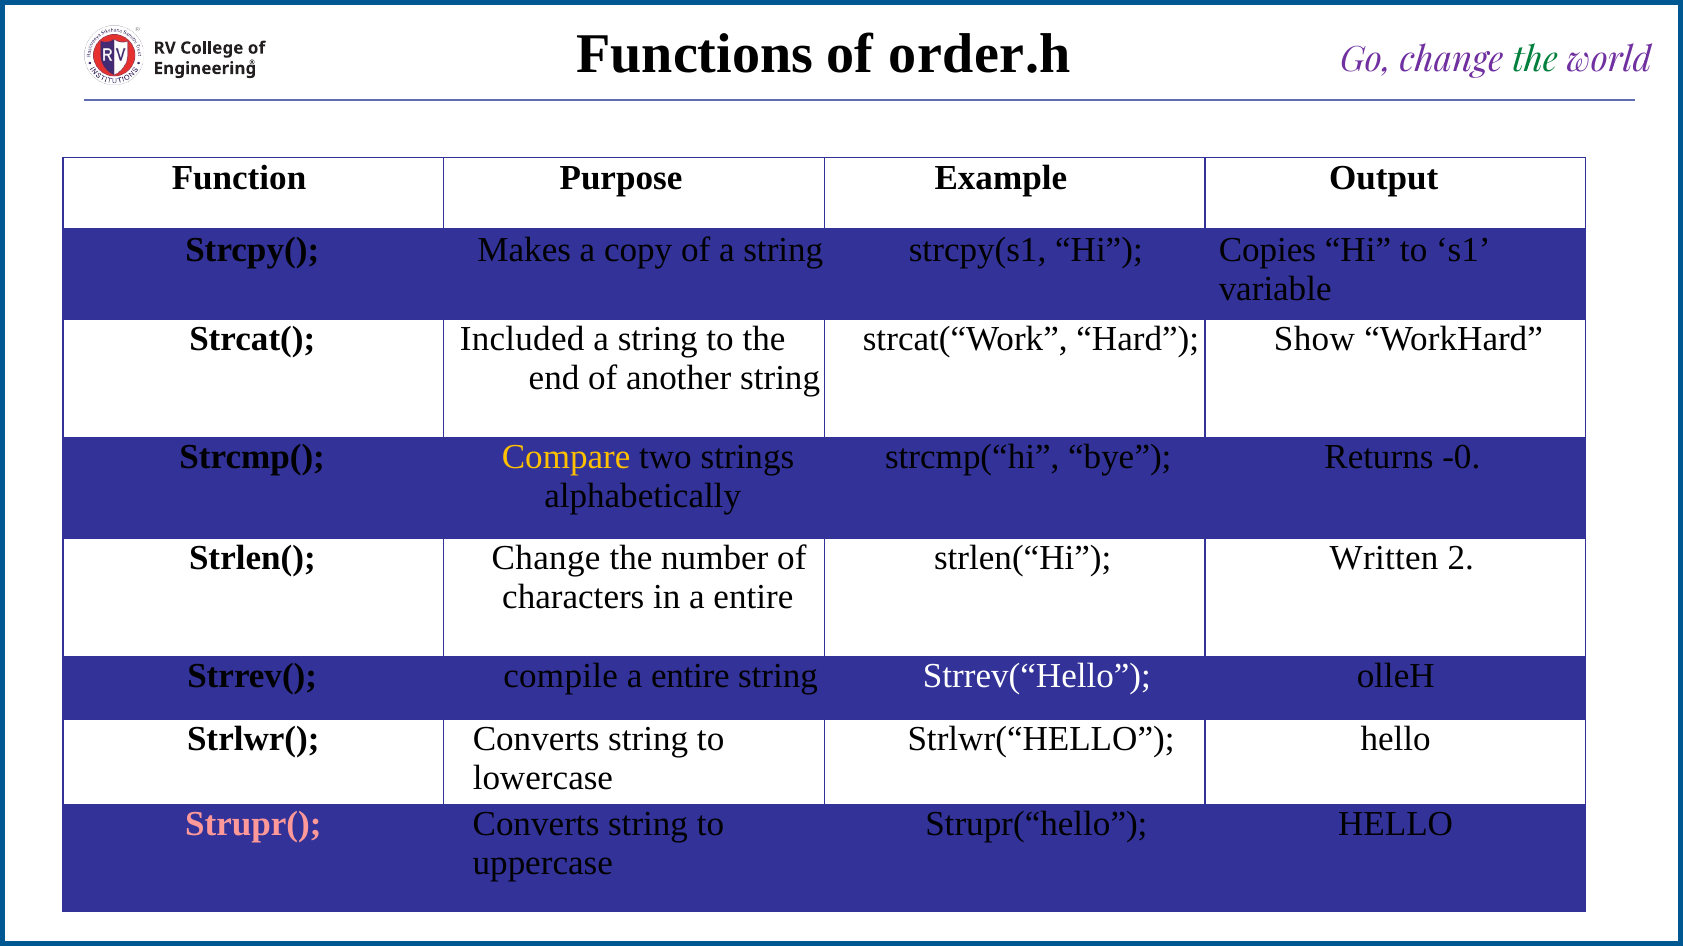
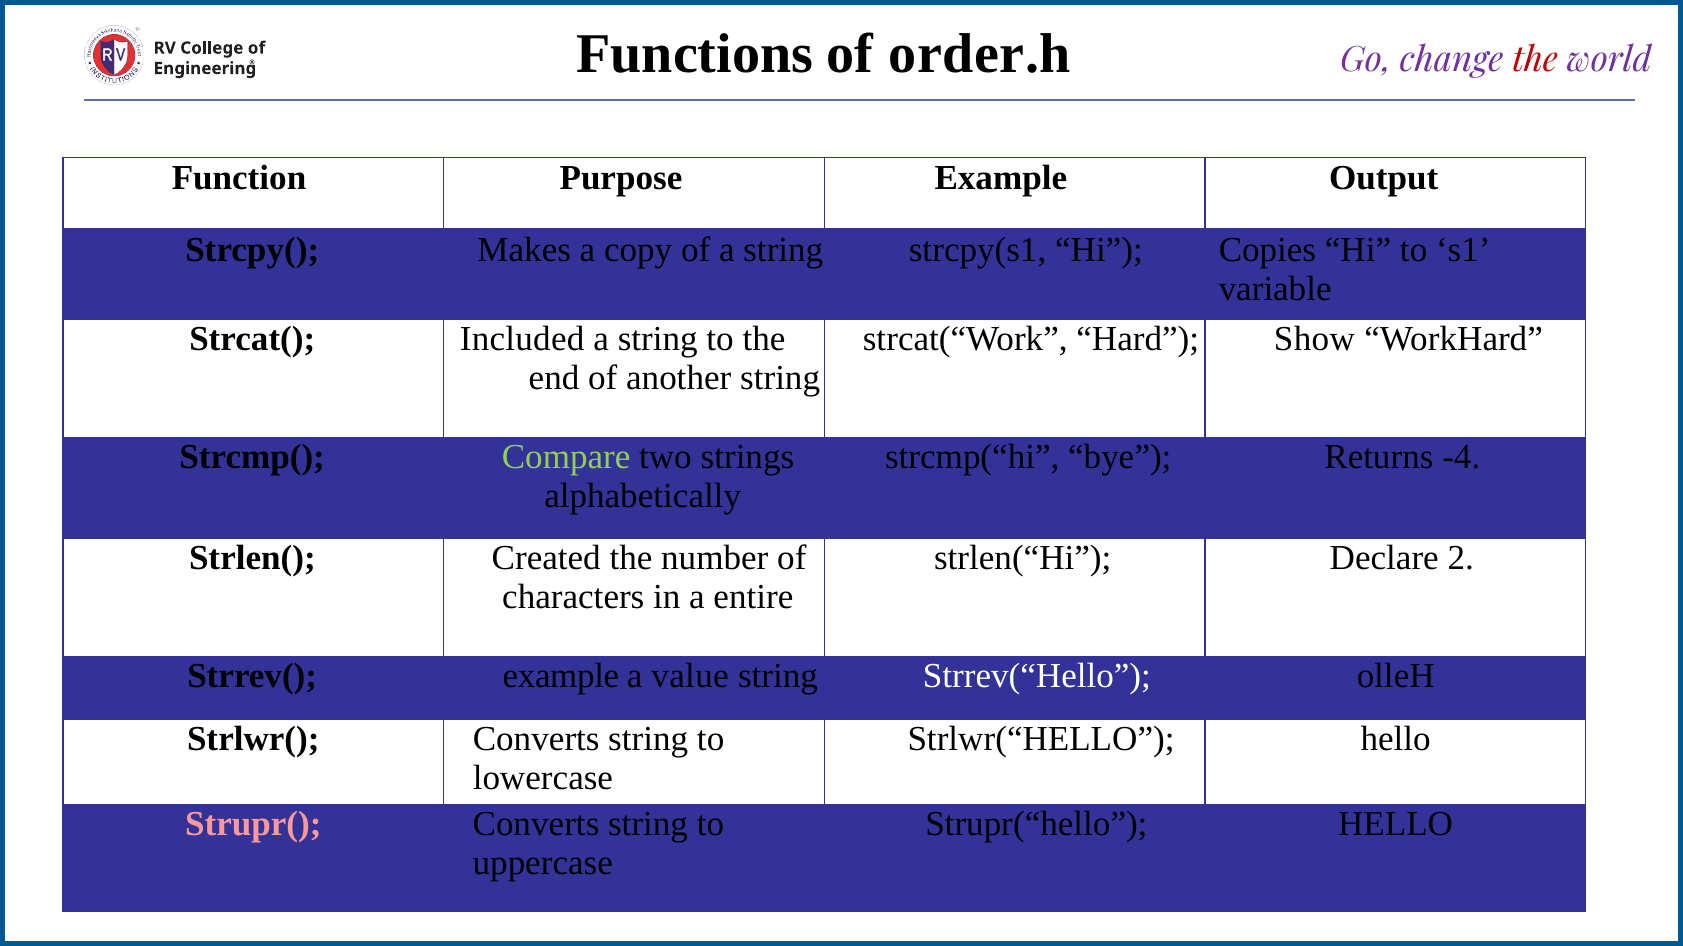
the colour: green -> red (1535, 60)
Compare colour: yellow -> light green (566, 457)
-0: -0 -> -4 (1461, 457)
Strlen( Change: Change -> Created (546, 558)
Written: Written -> Declare (1384, 558)
Strrev( compile: compile -> example (561, 677)
entire: entire -> value (690, 677)
